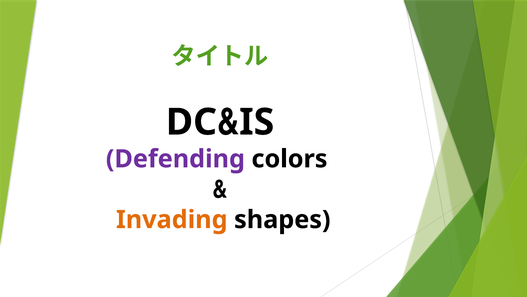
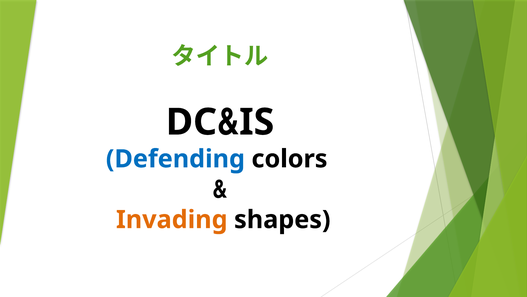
Defending colour: purple -> blue (175, 159)
